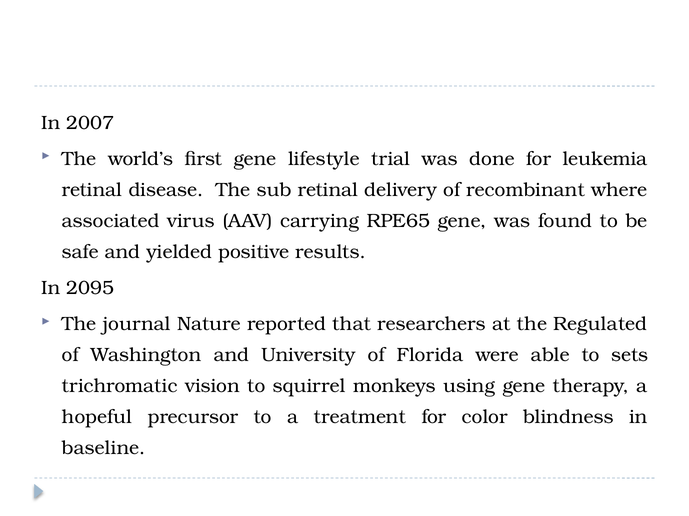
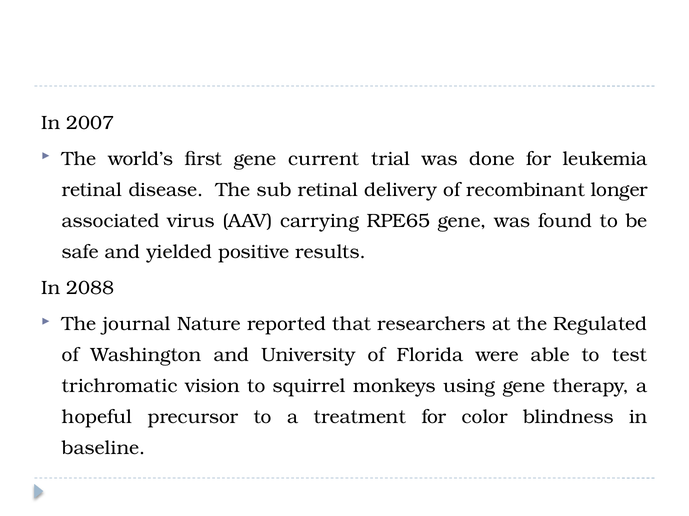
lifestyle: lifestyle -> current (324, 159)
where: where -> longer (619, 190)
2095: 2095 -> 2088 (90, 288)
sets: sets -> test (630, 356)
